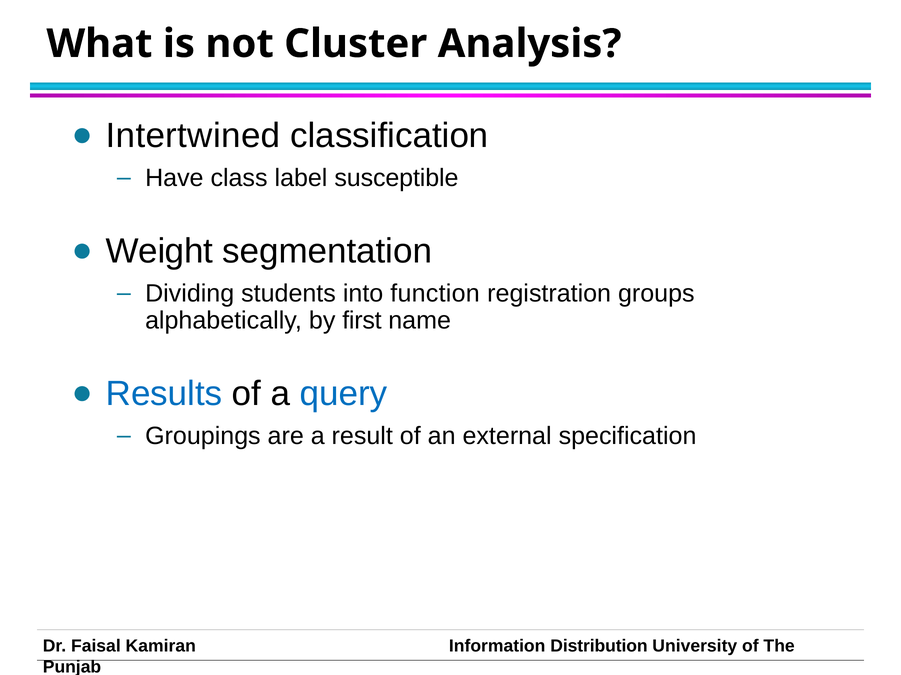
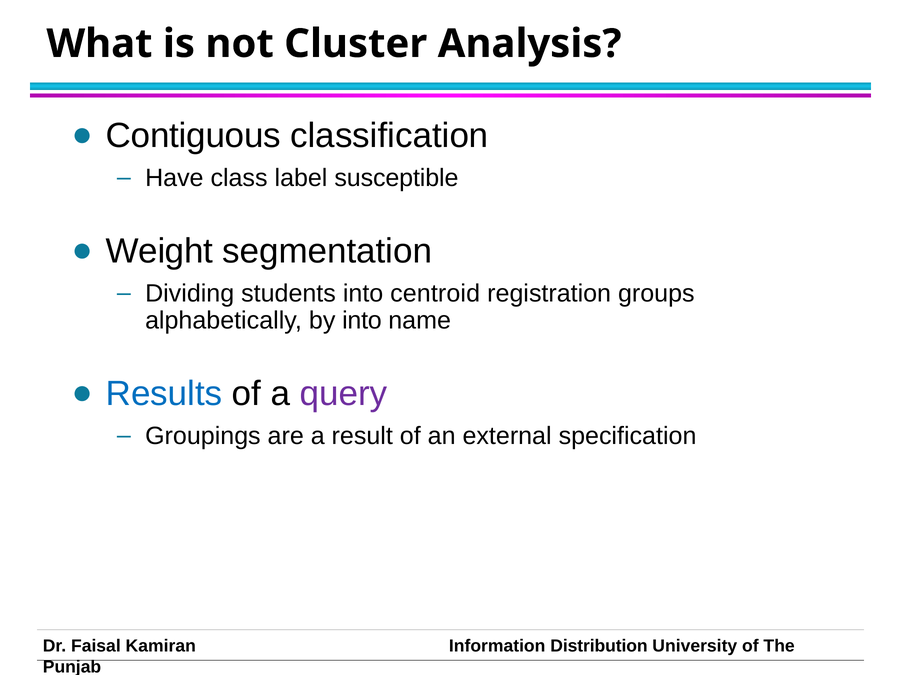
Intertwined: Intertwined -> Contiguous (193, 136)
function: function -> centroid (435, 294)
by first: first -> into (362, 321)
query colour: blue -> purple (344, 394)
